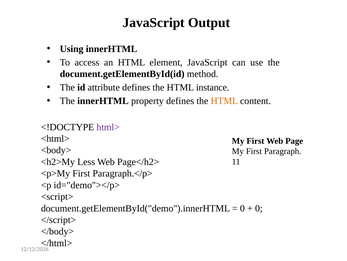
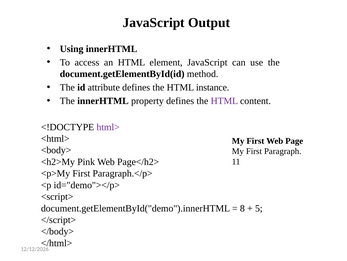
HTML colour: orange -> purple (224, 101)
Less: Less -> Pink (86, 161)
0: 0 -> 8 (242, 208)
0: 0 -> 5 (259, 208)
